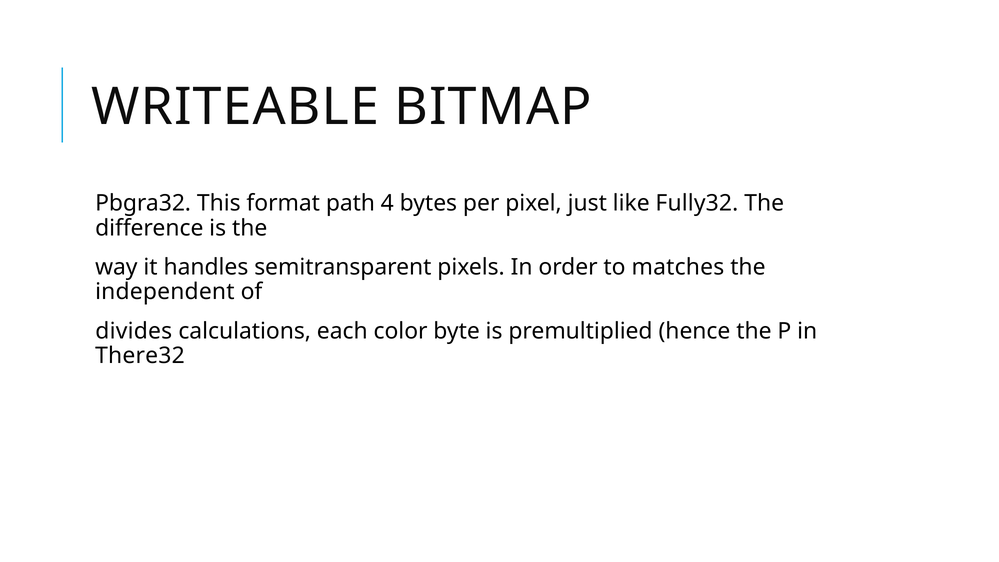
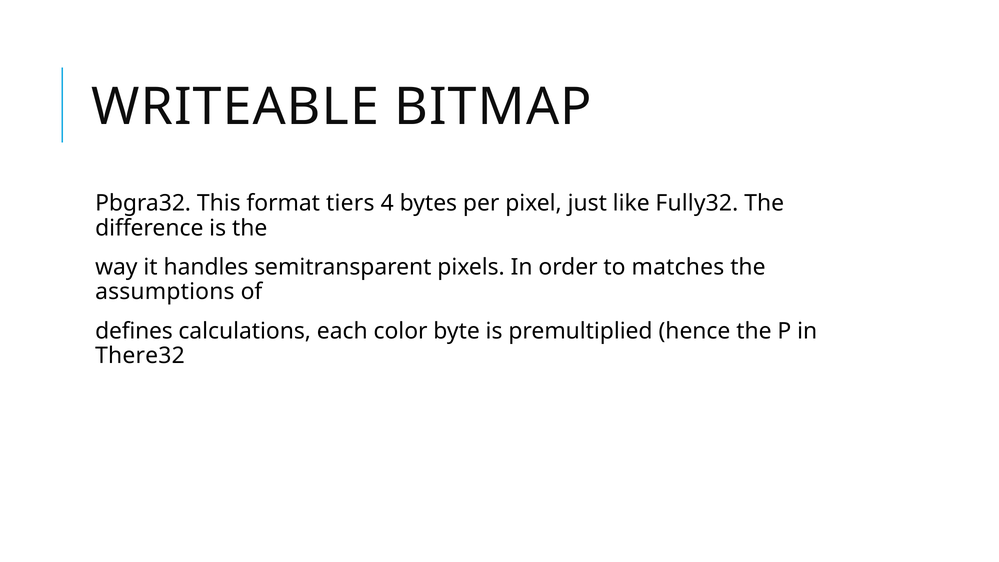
path: path -> tiers (350, 203)
independent: independent -> assumptions (165, 292)
divides: divides -> defines (134, 331)
